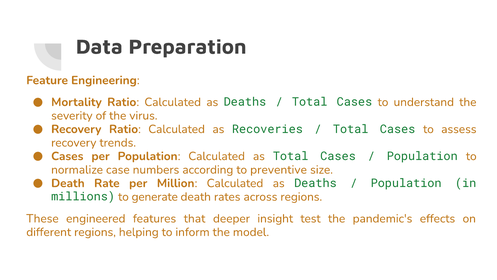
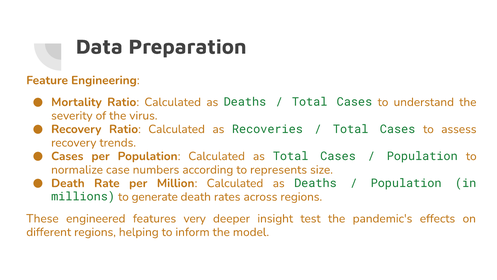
preventive: preventive -> represents (279, 169)
that: that -> very (195, 218)
